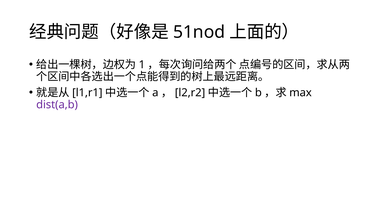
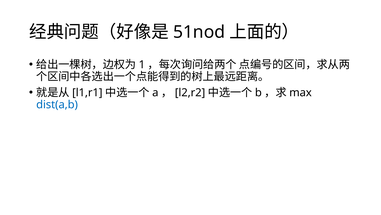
dist(a,b colour: purple -> blue (57, 104)
